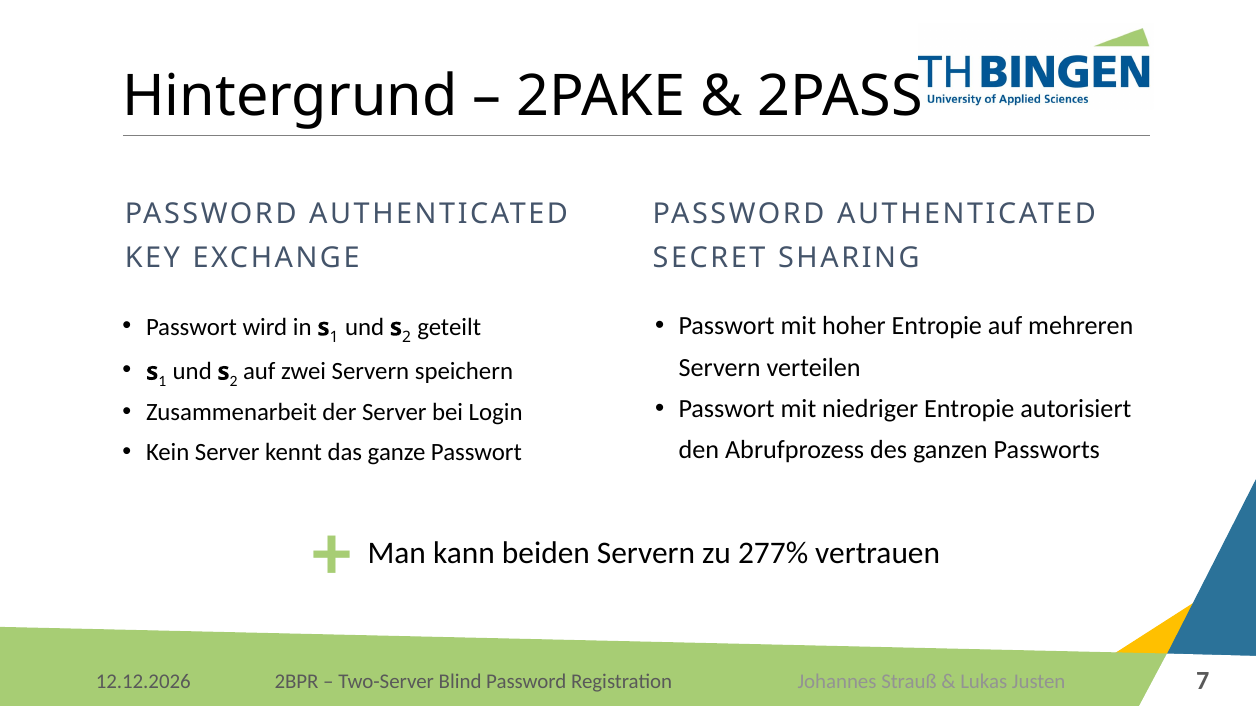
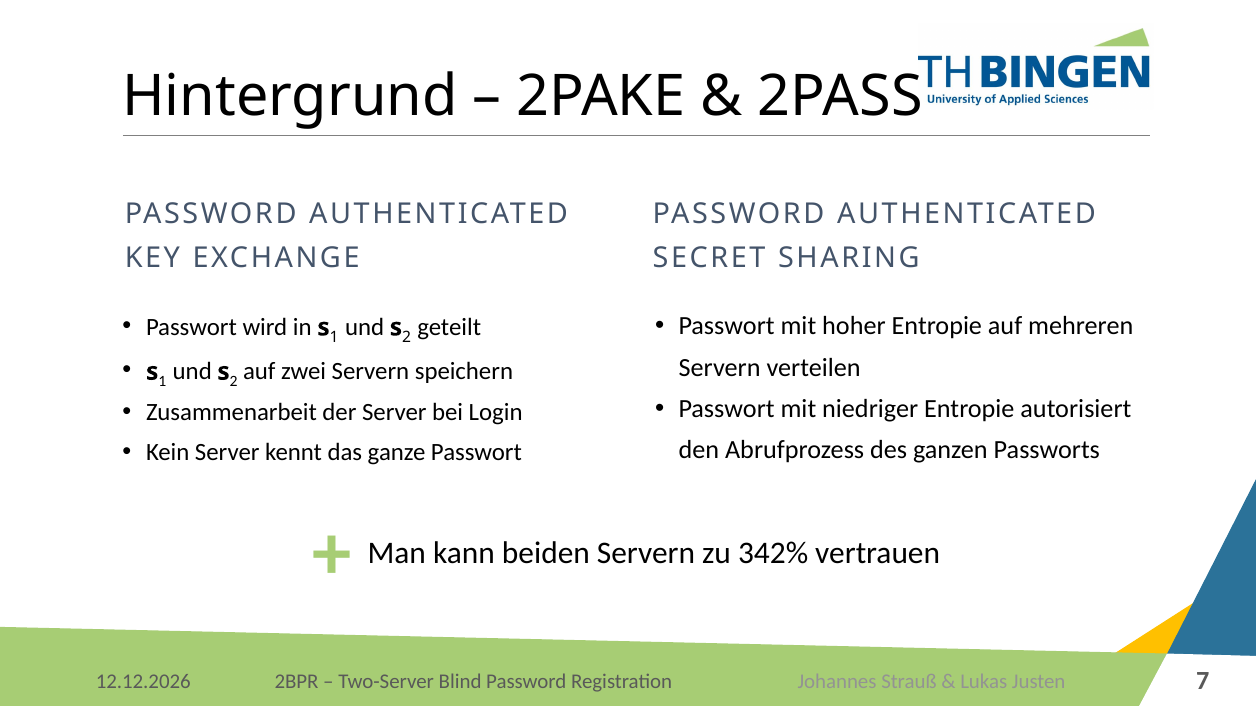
277%: 277% -> 342% (773, 553)
